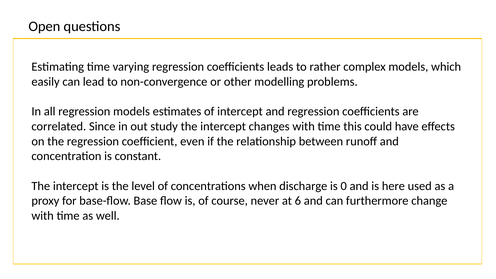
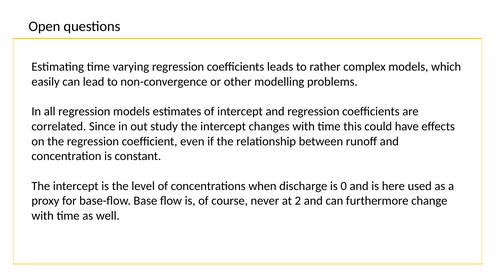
6: 6 -> 2 (298, 201)
